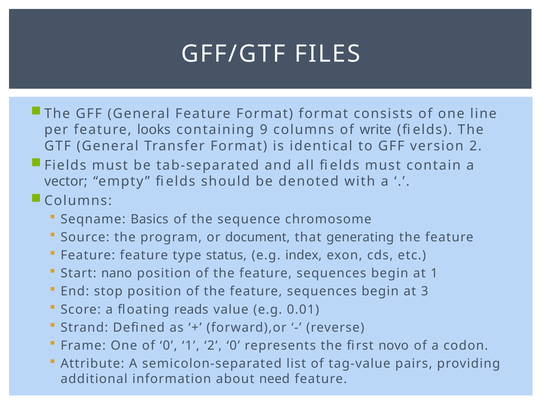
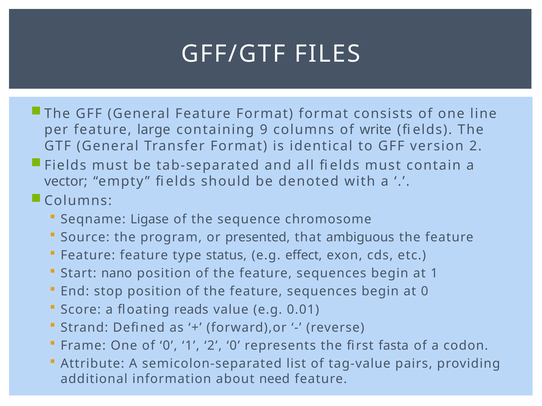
looks: looks -> large (154, 130)
Basics: Basics -> Ligase (150, 219)
document: document -> presented (258, 238)
generating: generating -> ambiguous (360, 238)
index: index -> effect (304, 256)
at 3: 3 -> 0 (425, 292)
novo: novo -> fasta (394, 346)
